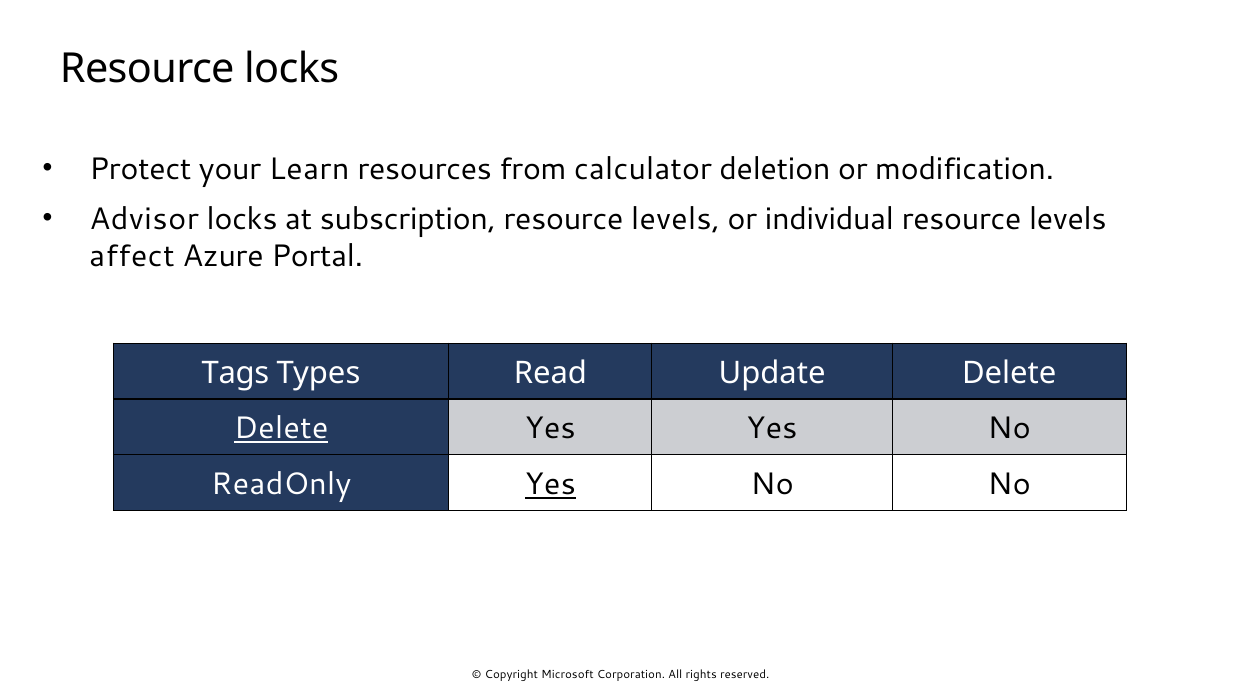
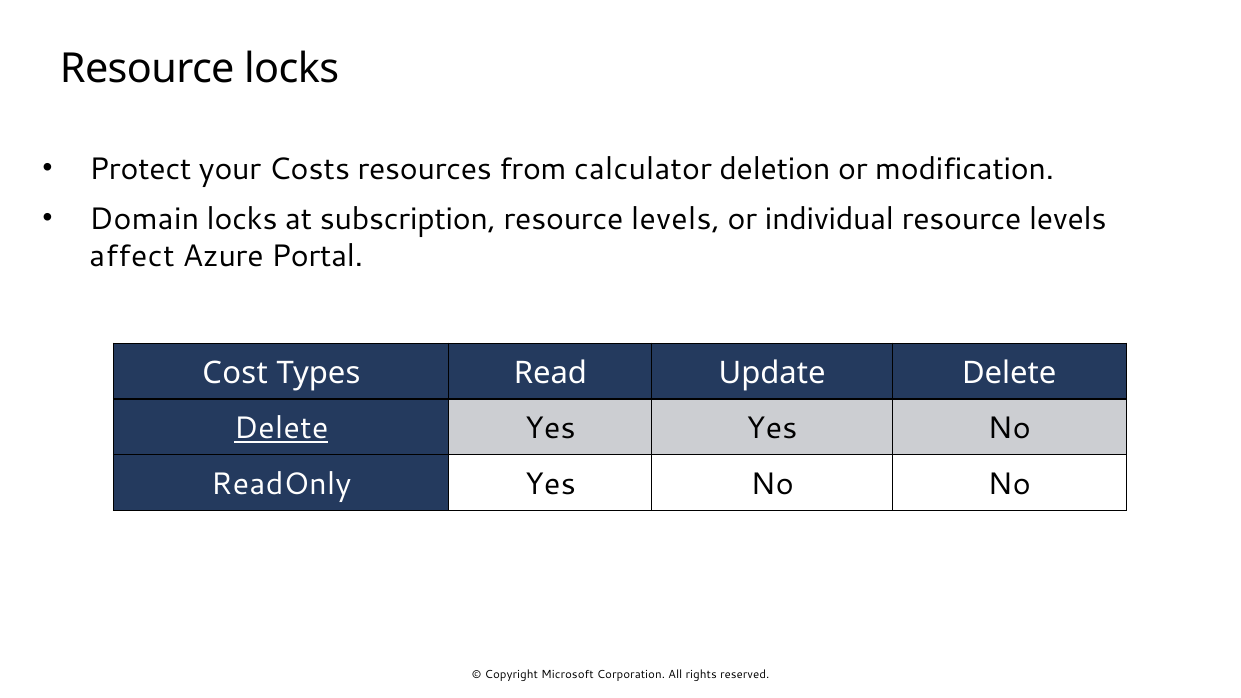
Learn: Learn -> Costs (309, 169)
Advisor: Advisor -> Domain (144, 219)
Tags: Tags -> Cost (235, 373)
Yes underline: present -> none (550, 485)
